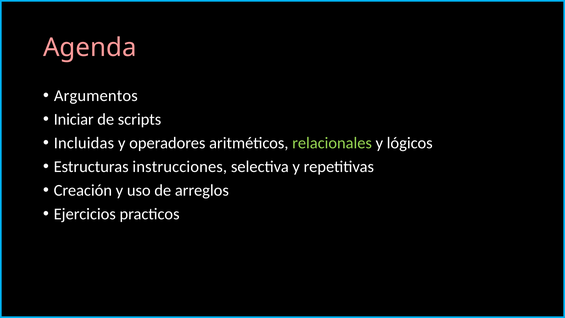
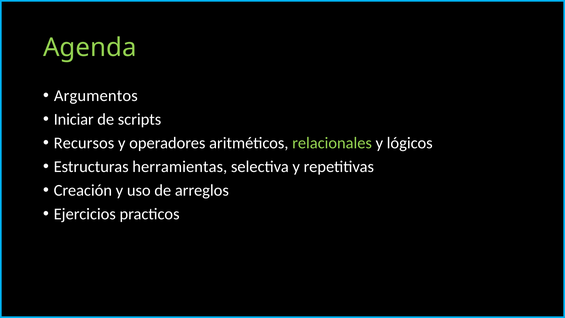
Agenda colour: pink -> light green (90, 47)
Incluidas: Incluidas -> Recursos (84, 143)
instrucciones: instrucciones -> herramientas (180, 167)
